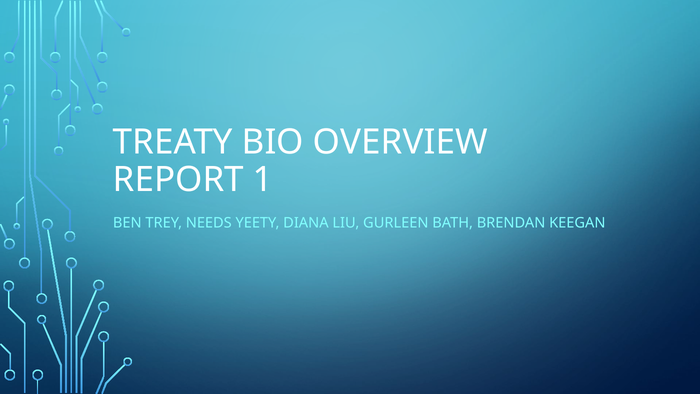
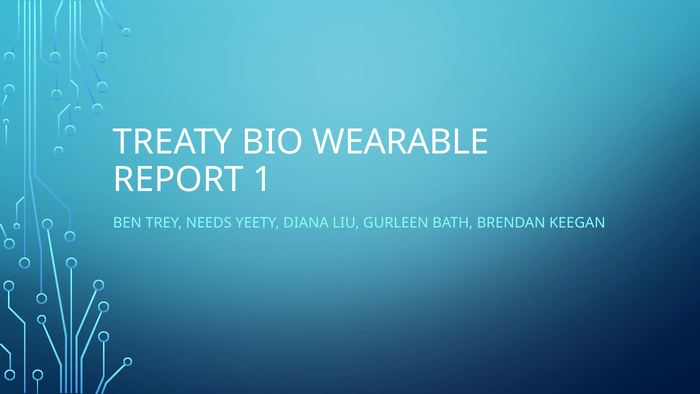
OVERVIEW: OVERVIEW -> WEARABLE (401, 142)
